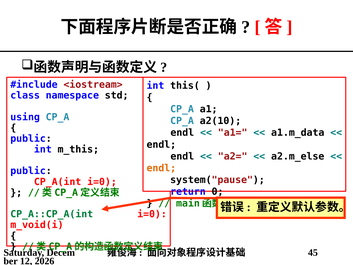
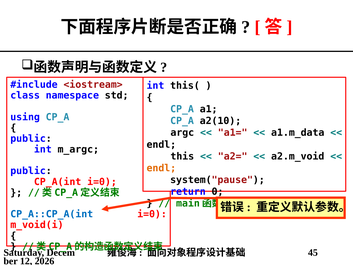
endl: endl -> argc (182, 133)
m_this: m_this -> m_argc (78, 149)
endl: endl -> this (182, 156)
a2.m_else: a2.m_else -> a2.m_void (298, 156)
CP_A::CP_A(int colour: green -> blue (52, 214)
